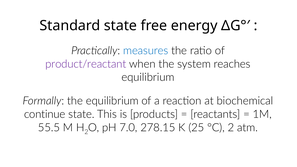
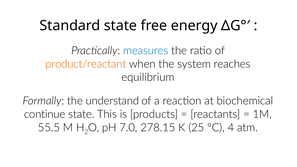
product/reactant colour: purple -> orange (86, 64)
the equilibrium: equilibrium -> understand (112, 101)
°C 2: 2 -> 4 (231, 128)
